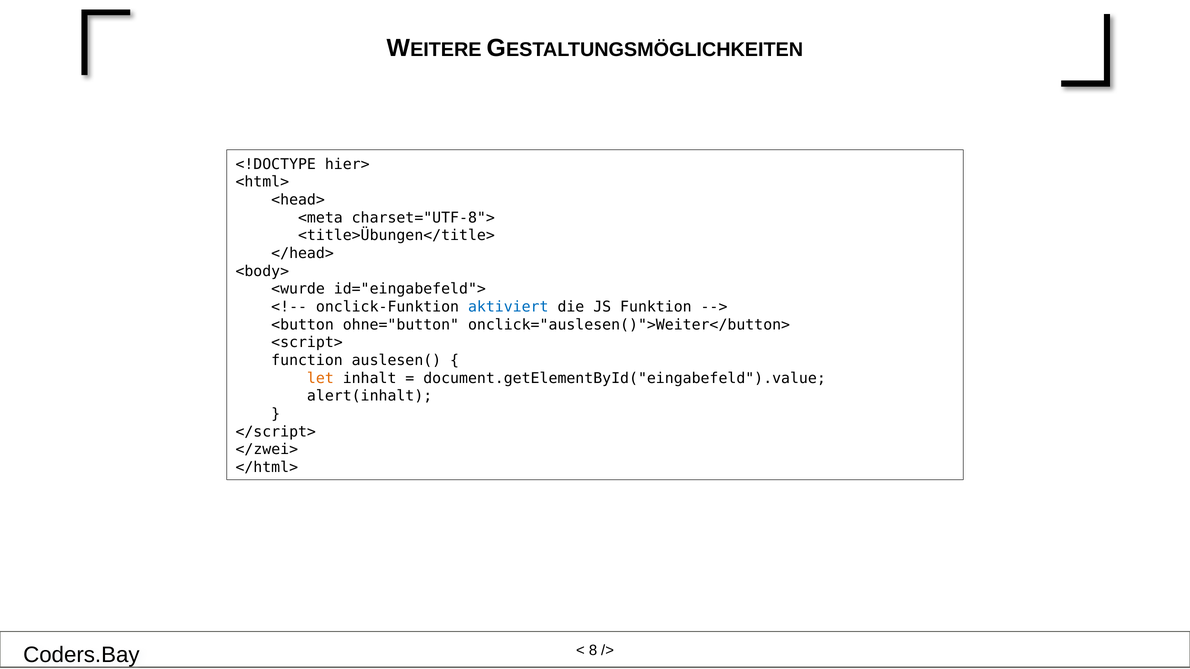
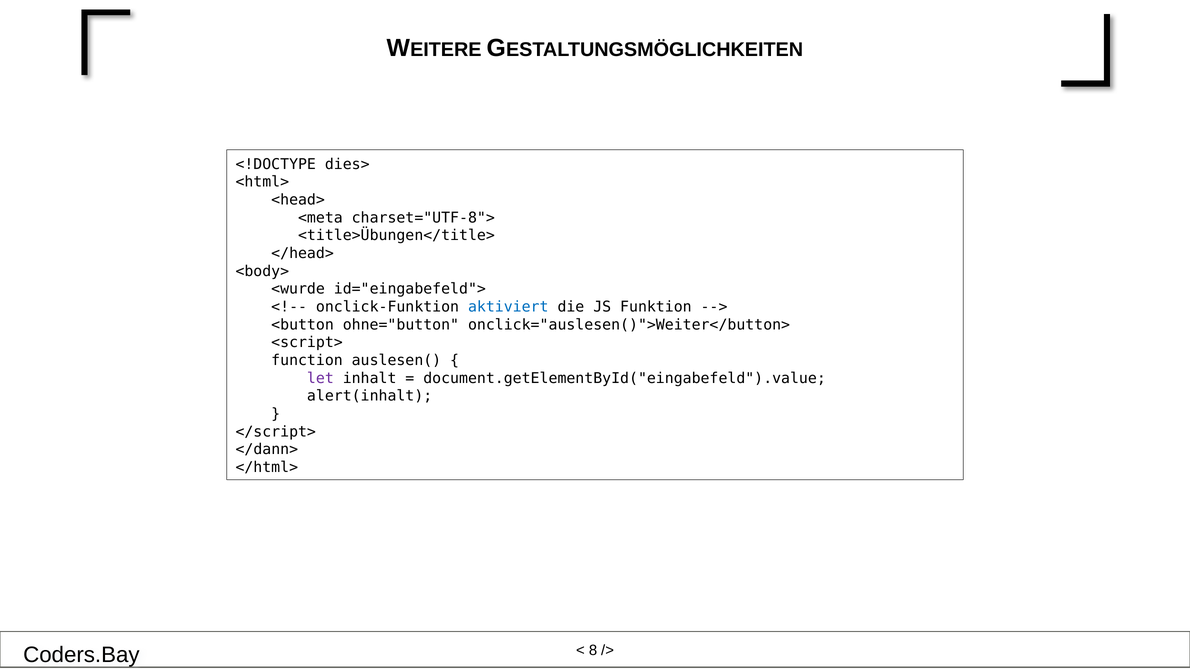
hier>: hier> -> dies> (347, 164)
let colour: orange -> purple (320, 378)
</zwei>: </zwei> -> </dann> (267, 450)
